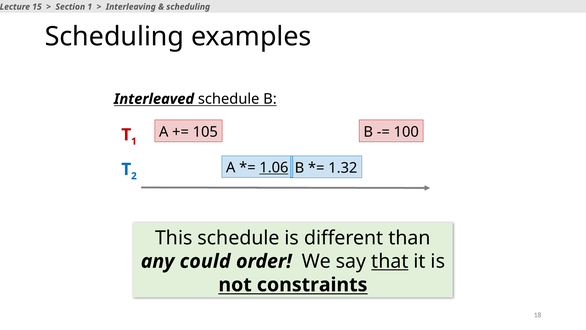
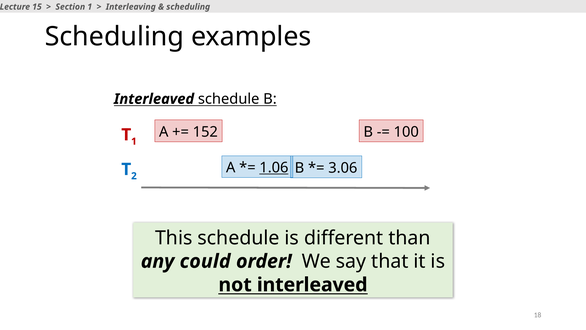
105: 105 -> 152 (205, 132)
1.32: 1.32 -> 3.06 (343, 168)
that underline: present -> none (390, 261)
not constraints: constraints -> interleaved (312, 285)
